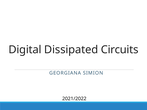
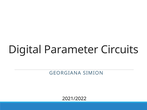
Dissipated: Dissipated -> Parameter (71, 50)
